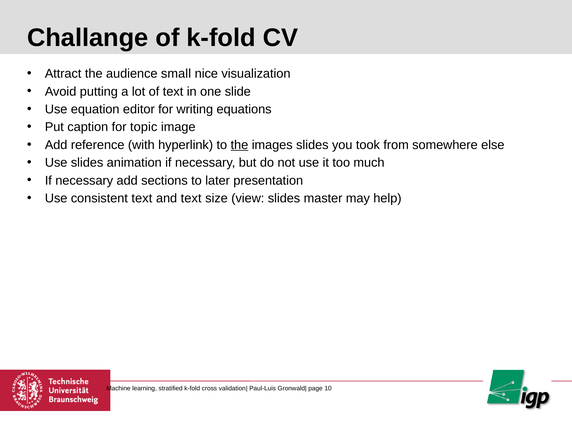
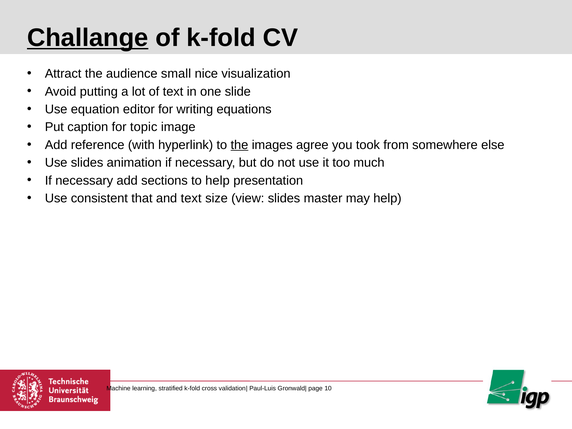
Challange underline: none -> present (88, 38)
images slides: slides -> agree (312, 145)
to later: later -> help (217, 180)
consistent text: text -> that (142, 198)
